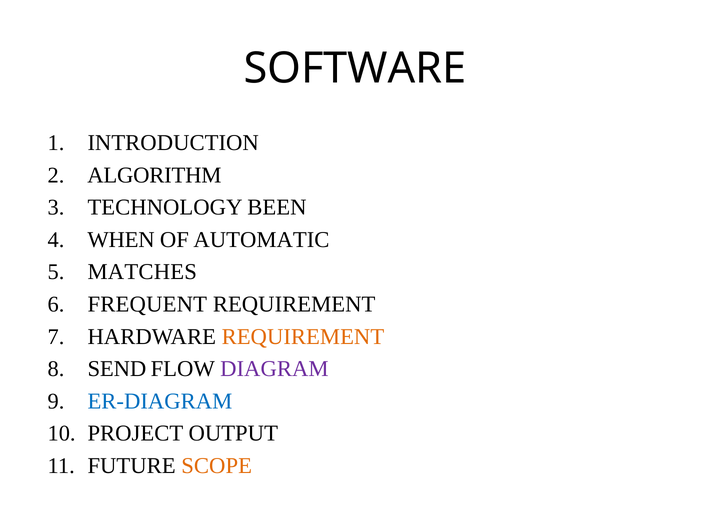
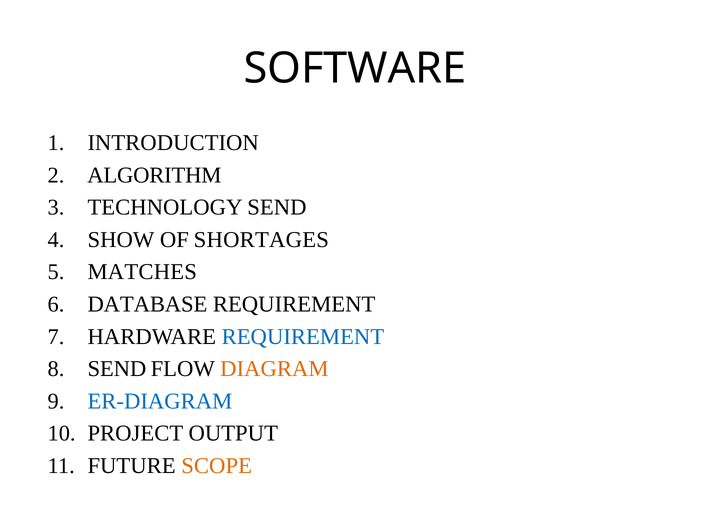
TECHNOLOGY BEEN: BEEN -> SEND (277, 208)
WHEN: WHEN -> SHOW (121, 240)
AUTOMATIC: AUTOMATIC -> SHORTAGES (261, 240)
FREQUENT: FREQUENT -> DATABASE (147, 305)
REQUIREMENT colour: orange -> blue (303, 337)
DIAGRAM colour: purple -> orange (274, 369)
